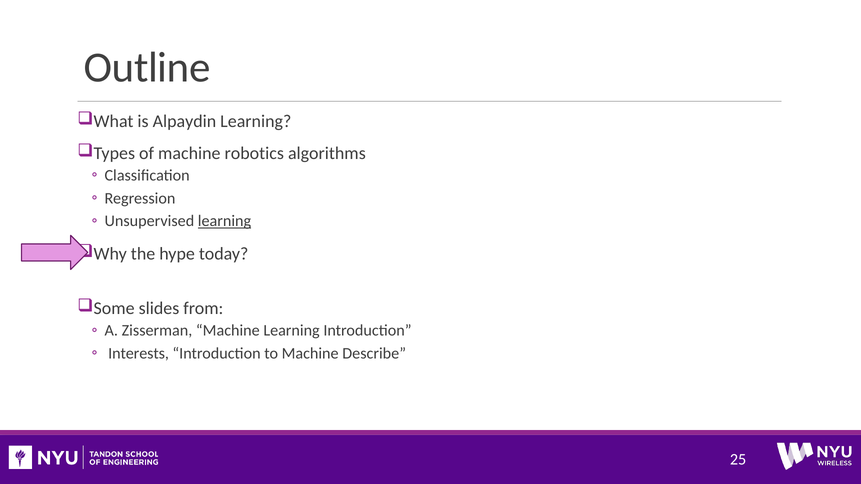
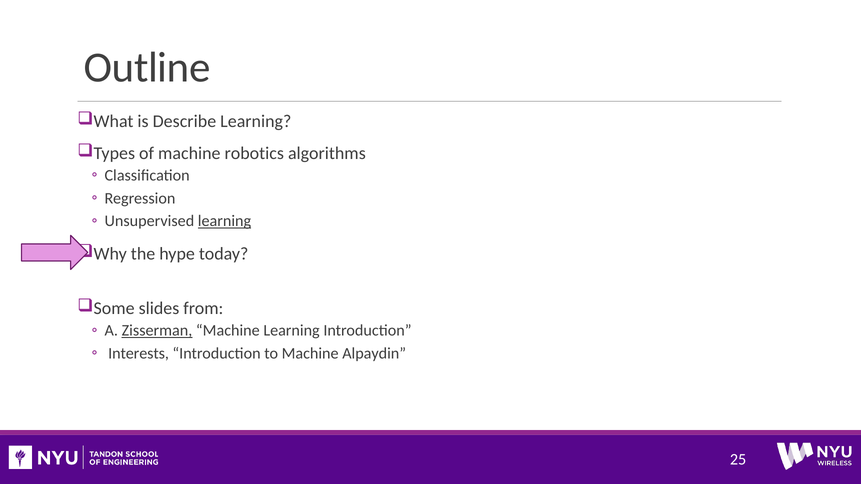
Alpaydin: Alpaydin -> Describe (184, 122)
Zisserman underline: none -> present (157, 331)
Describe: Describe -> Alpaydin (374, 353)
